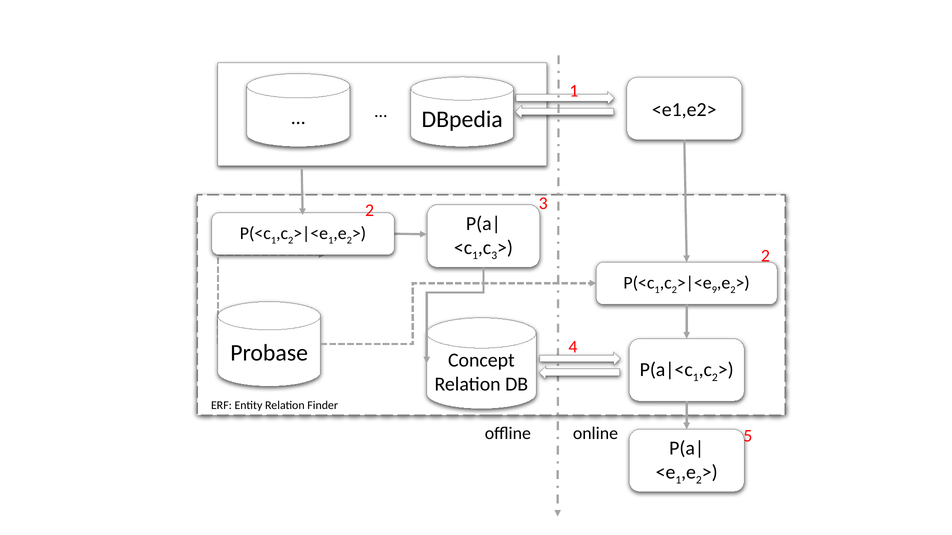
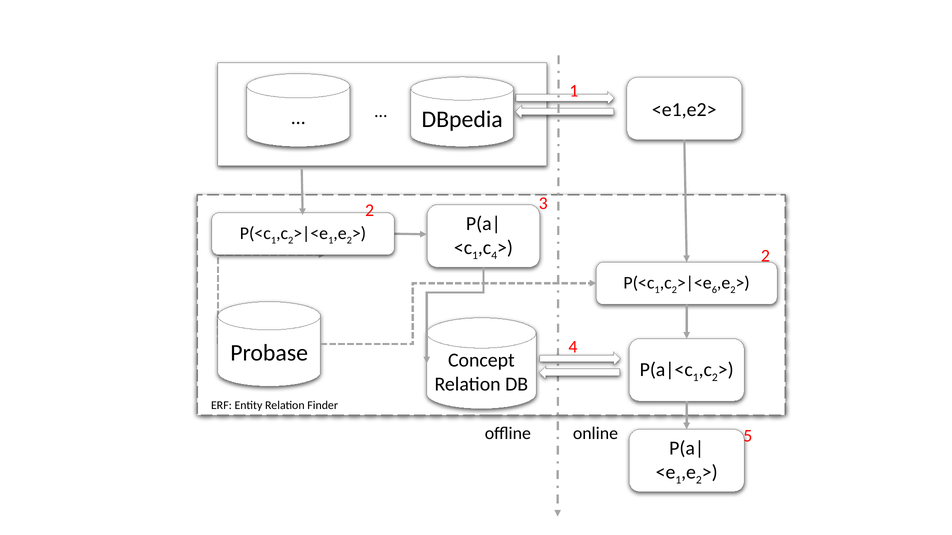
3: 3 -> 4 (494, 256)
9: 9 -> 6 (714, 290)
